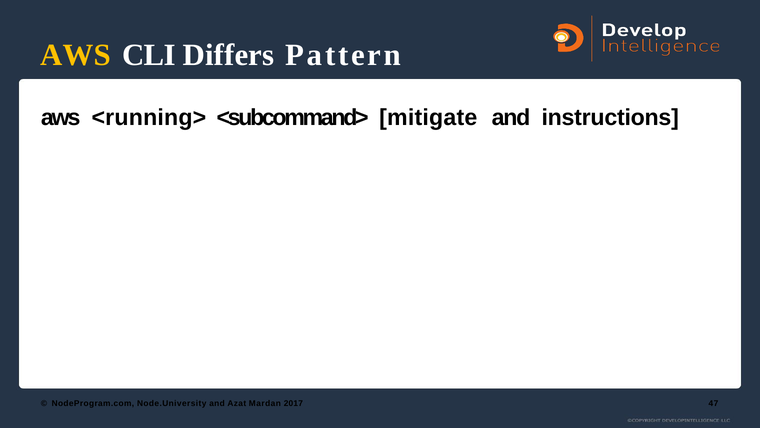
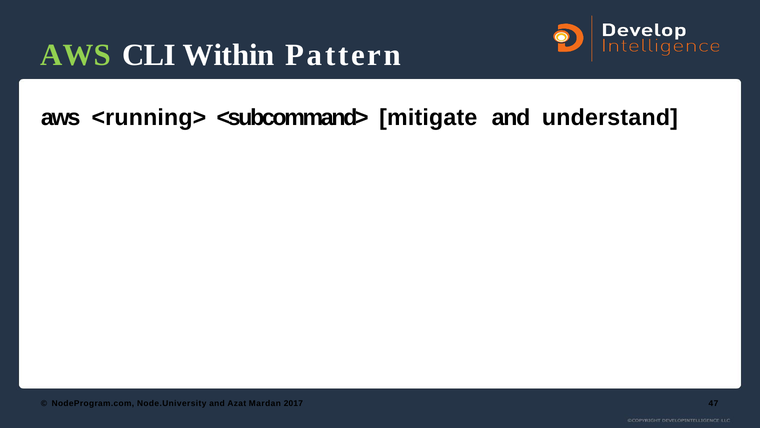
AWS colour: yellow -> light green (76, 55)
Differs: Differs -> Within (229, 55)
instructions: instructions -> understand (610, 117)
